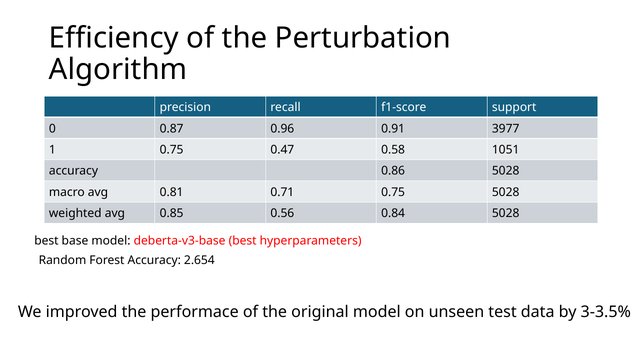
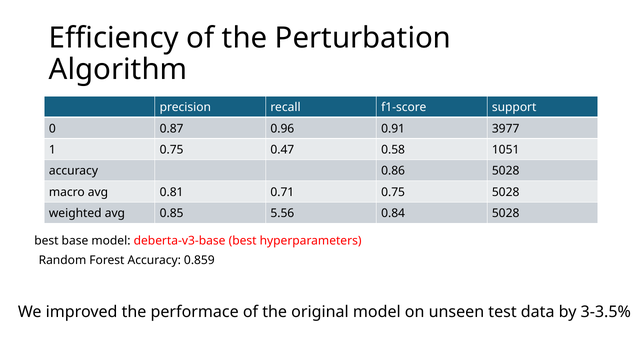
0.56: 0.56 -> 5.56 (282, 213)
2.654: 2.654 -> 0.859 (199, 260)
